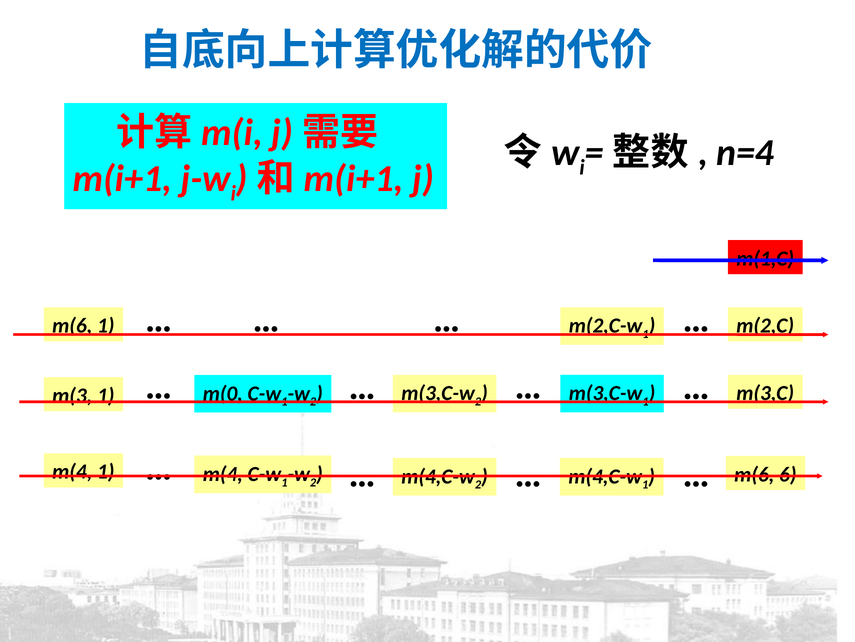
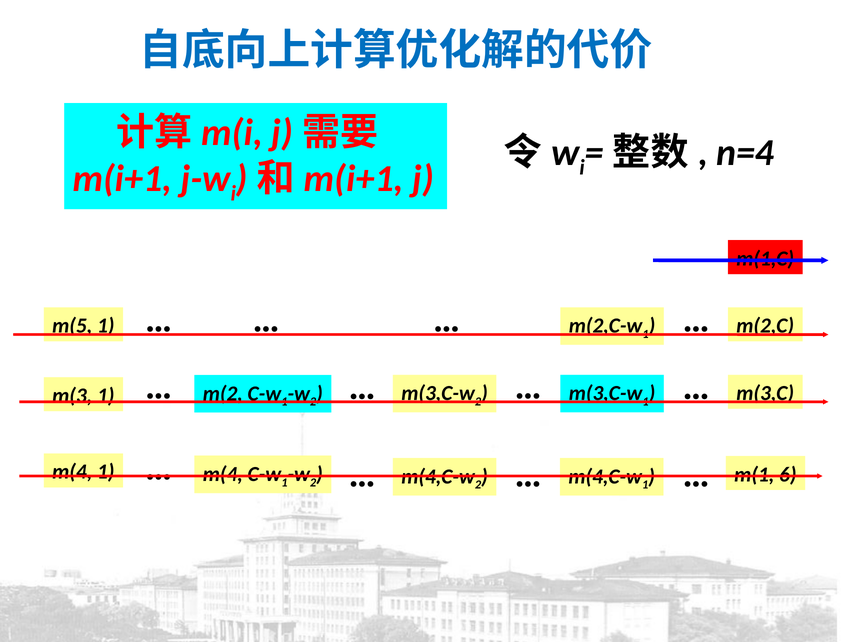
m(6: m(6 -> m(5 (72, 325)
m(0: m(0 -> m(2 (223, 393)
m(6: m(6 -> m(1 (754, 474)
